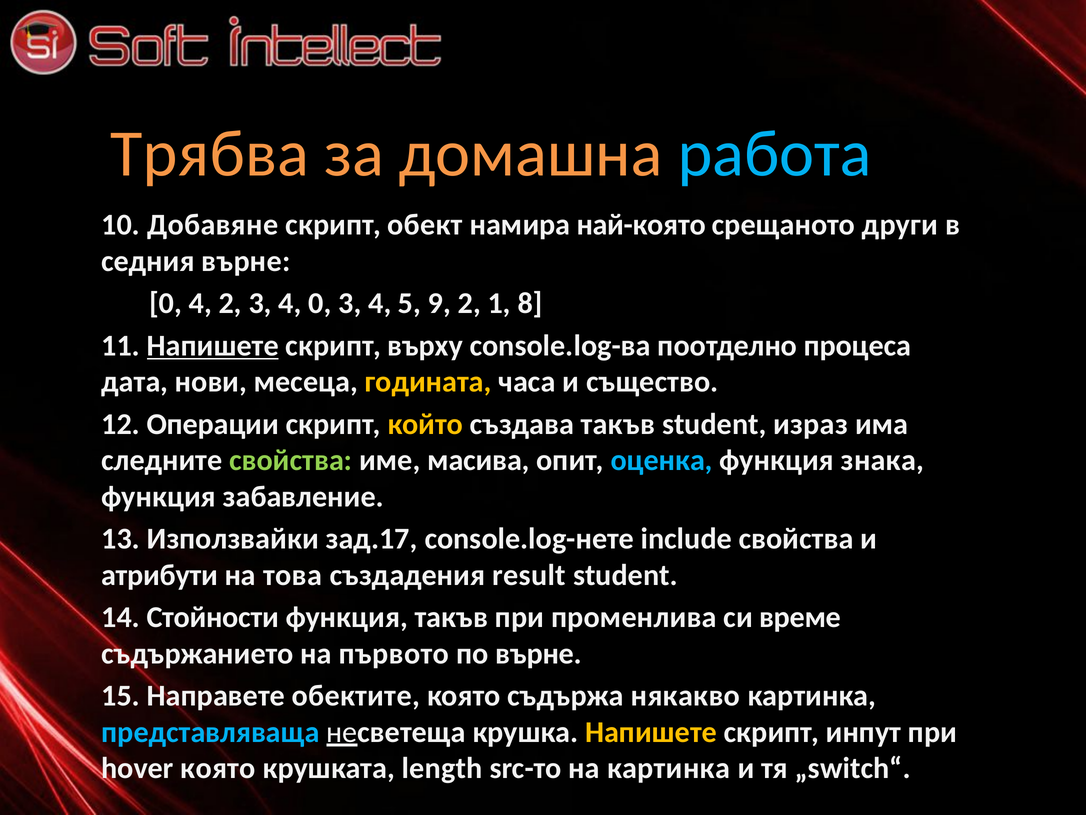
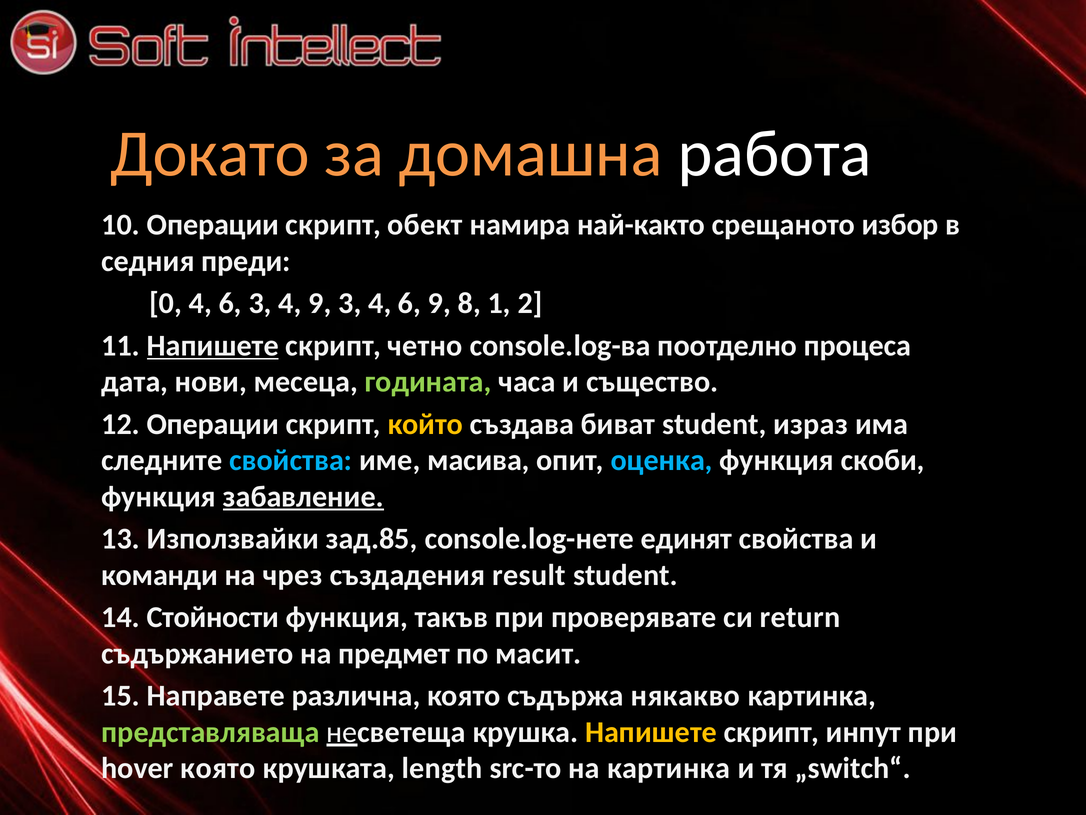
Трябва: Трябва -> Докато (210, 154)
работа colour: light blue -> white (775, 154)
10 Добавяне: Добавяне -> Операции (213, 225)
най-която: най-която -> най-както (641, 225)
други: други -> избор (900, 225)
седния върне: върне -> преди (246, 261)
0 4 2: 2 -> 6 (230, 303)
4 0: 0 -> 9 (320, 303)
3 4 5: 5 -> 6 (409, 303)
9 2: 2 -> 8 (469, 303)
8: 8 -> 2 (530, 303)
върху: върху -> четно (425, 345)
годината colour: yellow -> light green (428, 382)
създава такъв: такъв -> биват (618, 424)
свойства colour: light green -> light blue (291, 460)
знака: знака -> скоби (883, 460)
забавление underline: none -> present (303, 496)
зад.17: зад.17 -> зад.85 (372, 539)
include: include -> единят (687, 539)
атрибути: атрибути -> команди (160, 575)
това: това -> чрез (293, 575)
променлива: променлива -> проверявате (634, 617)
време: време -> return (800, 617)
първото: първото -> предмет (394, 653)
по върне: върне -> масит (538, 653)
обектите: обектите -> различна (356, 696)
представляваща colour: light blue -> light green (210, 732)
